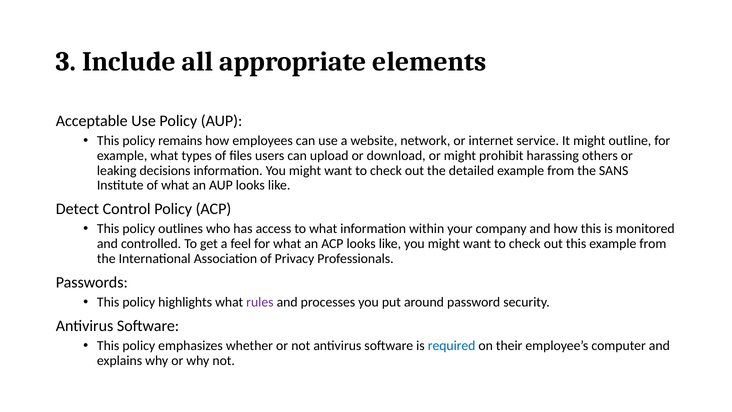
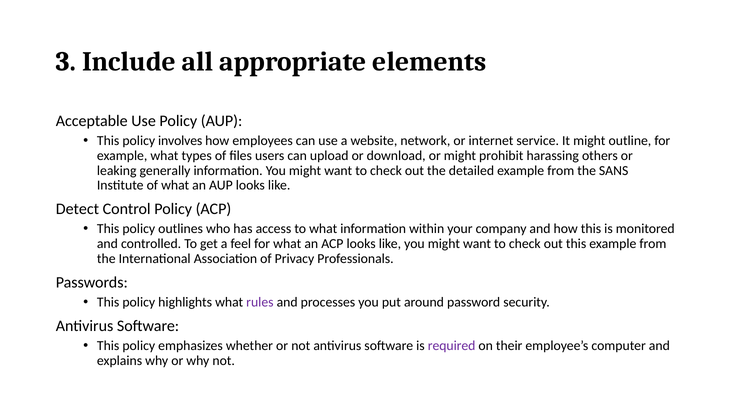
remains: remains -> involves (180, 141)
decisions: decisions -> generally (165, 170)
required colour: blue -> purple (452, 346)
